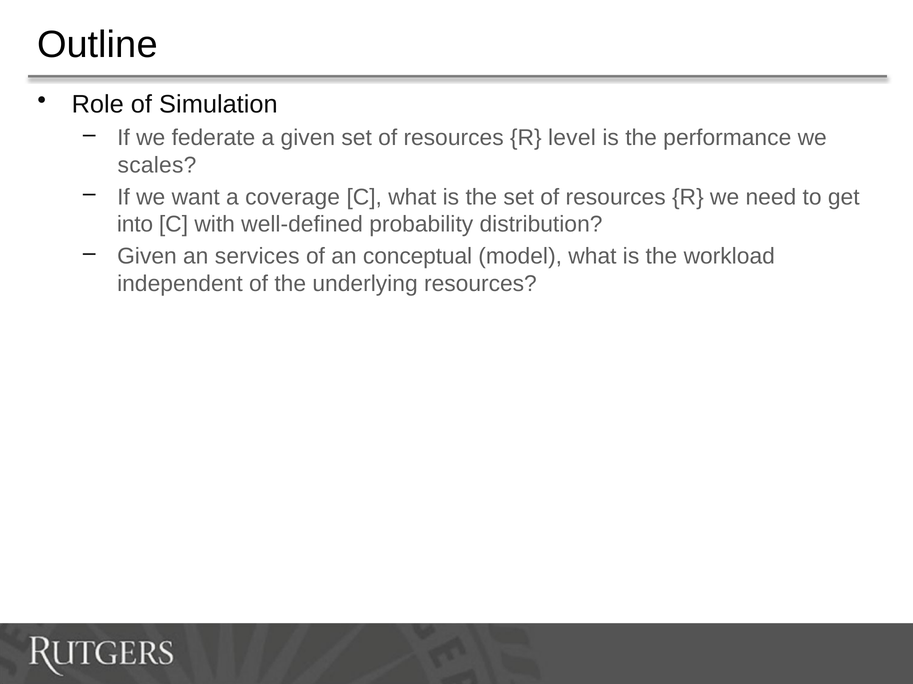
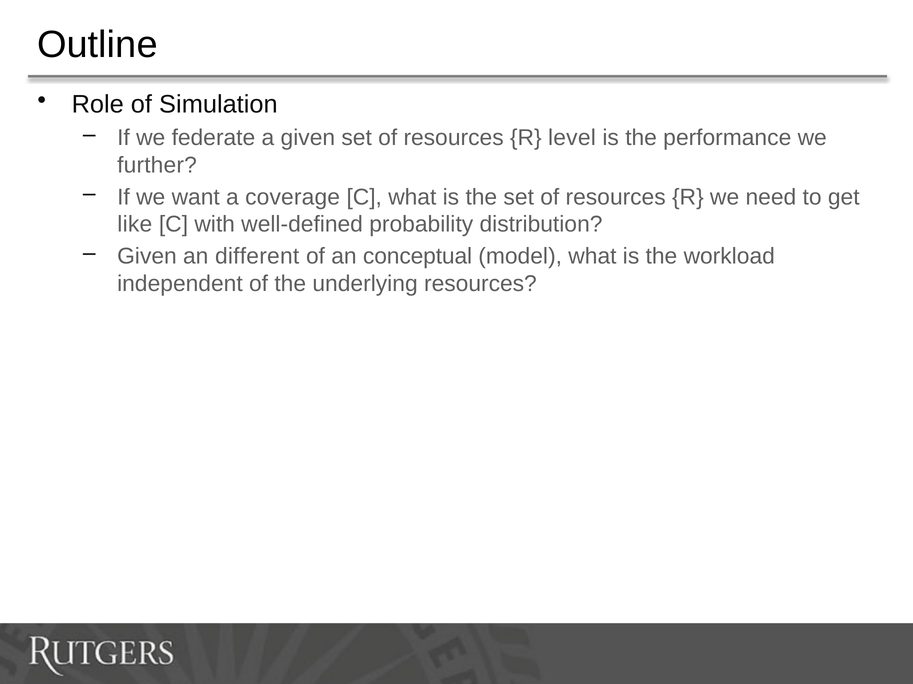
scales: scales -> further (157, 165)
into: into -> like (135, 225)
services: services -> different (257, 257)
